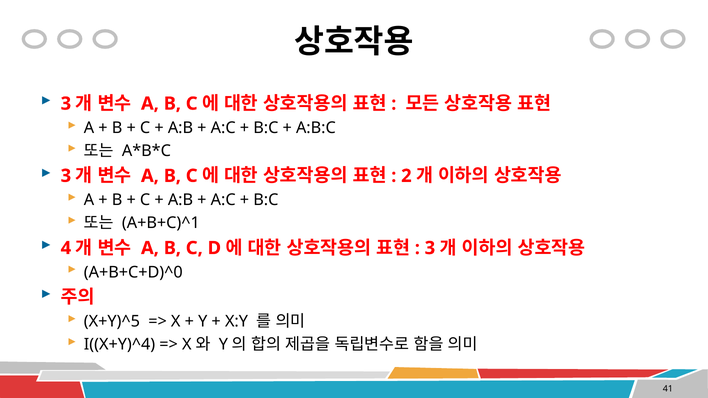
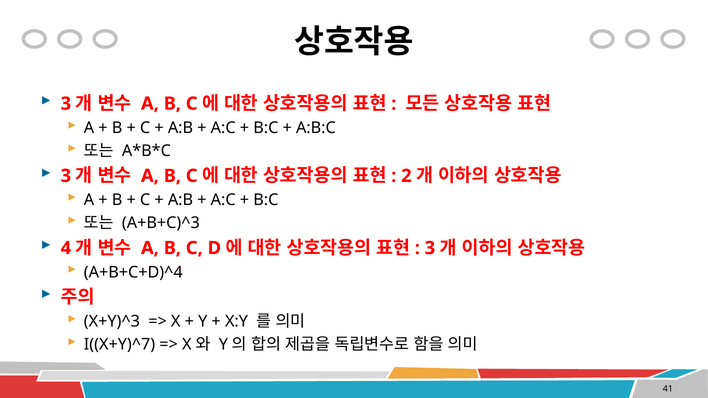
A+B+C)^1: A+B+C)^1 -> A+B+C)^3 (161, 223)
A+B+C+D)^0: A+B+C+D)^0 -> A+B+C+D)^4 (133, 272)
X+Y)^5: X+Y)^5 -> X+Y)^3 (112, 322)
I((X+Y)^4: I((X+Y)^4 -> I((X+Y)^7 (120, 345)
